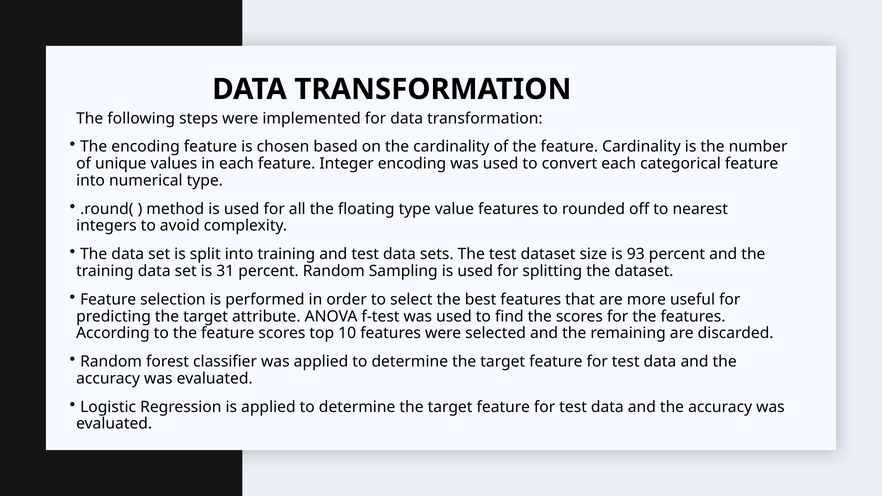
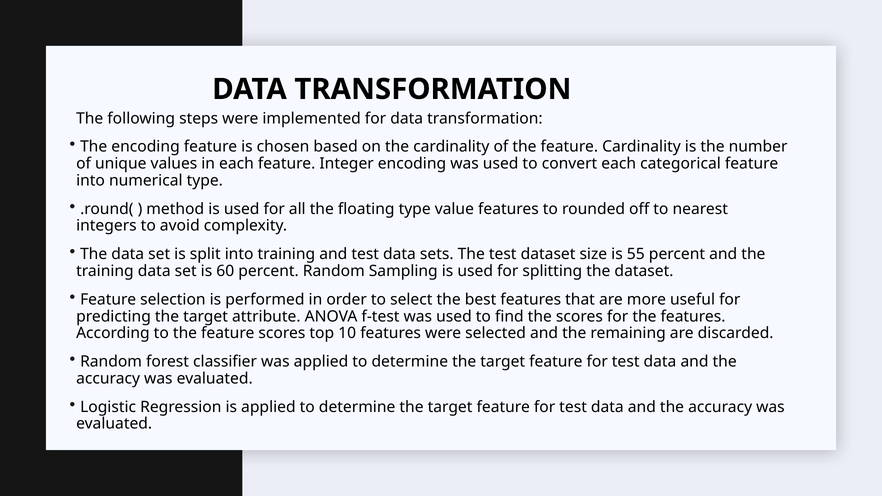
93: 93 -> 55 (636, 254)
31: 31 -> 60 (225, 271)
